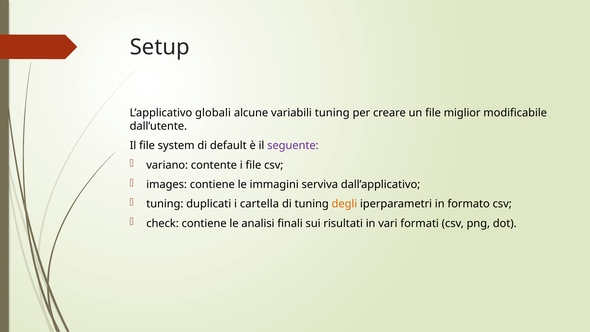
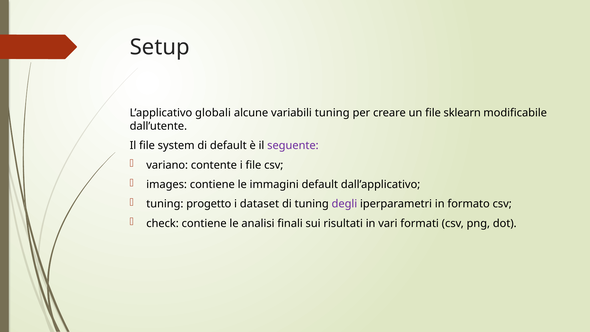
miglior: miglior -> sklearn (462, 113)
immagini serviva: serviva -> default (320, 184)
duplicati: duplicati -> progetto (209, 204)
cartella: cartella -> dataset (259, 204)
degli colour: orange -> purple (344, 204)
